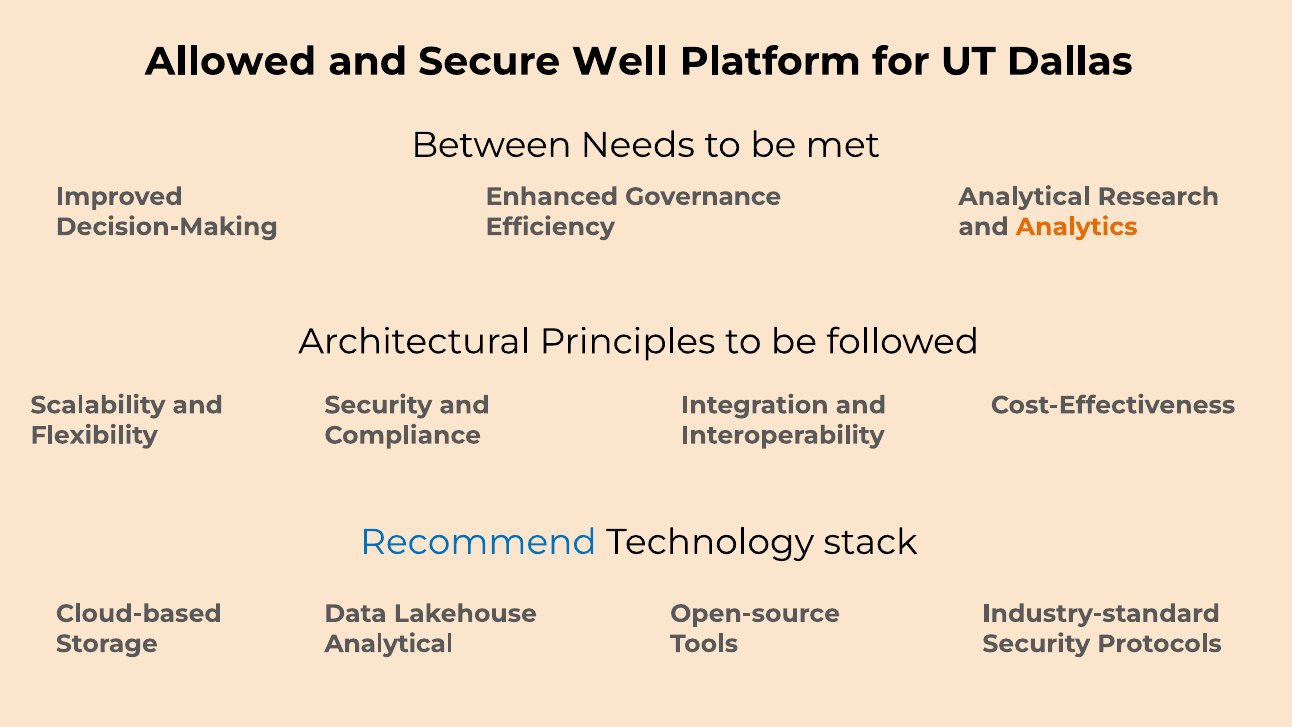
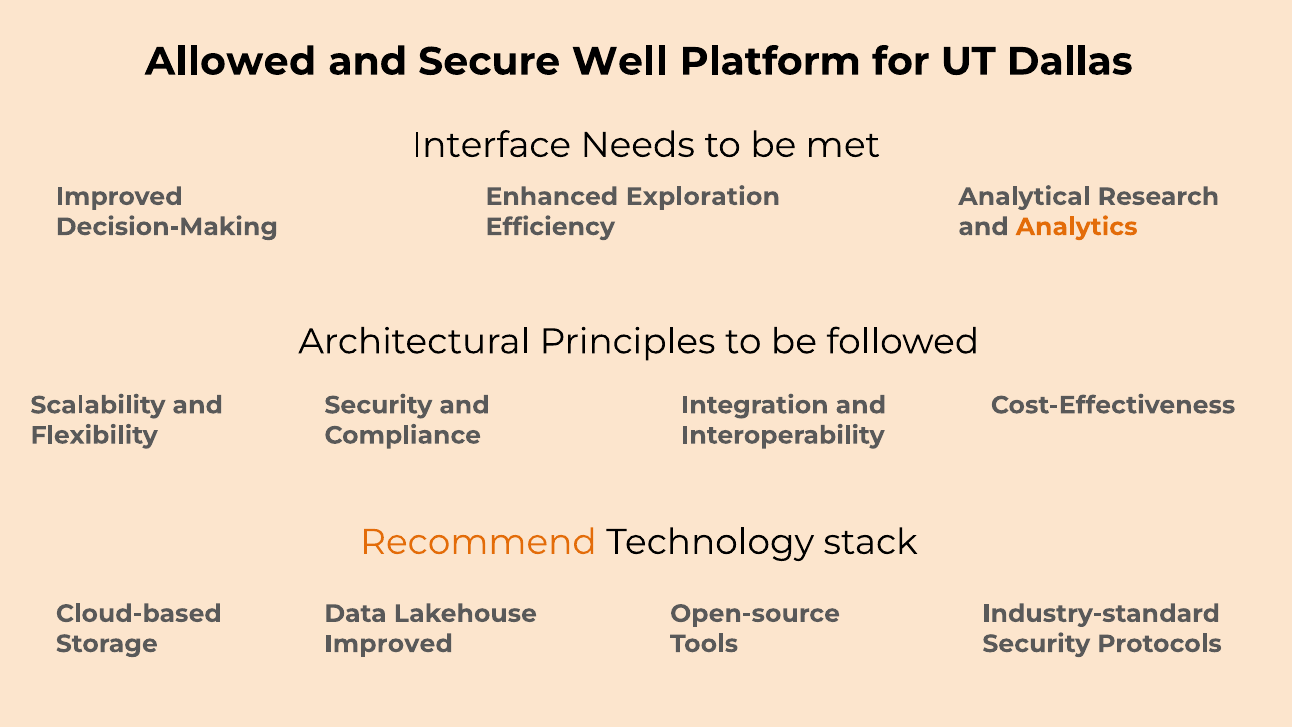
Between: Between -> Interface (491, 145)
Governance: Governance -> Exploration (703, 197)
Recommend colour: blue -> orange (478, 542)
Analytical: Analytical -> Improved (389, 644)
